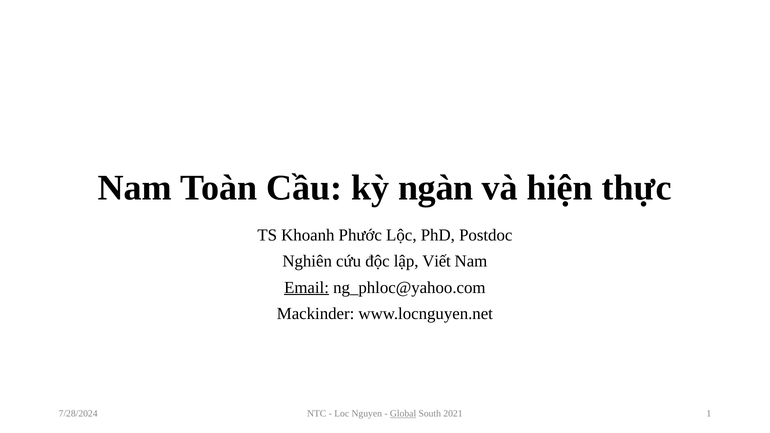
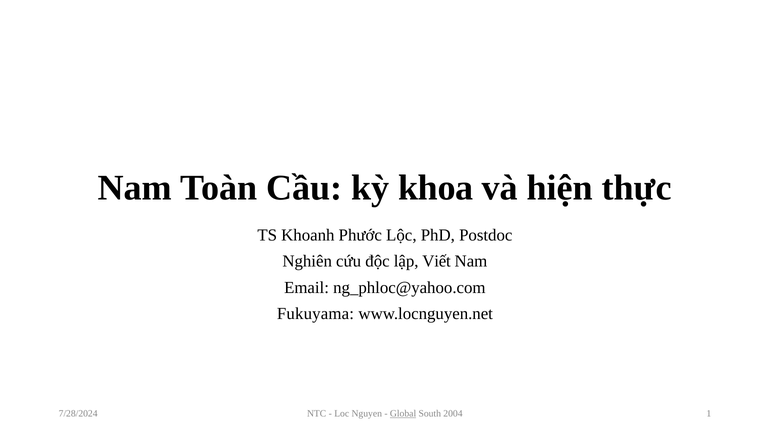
ngàn: ngàn -> khoa (436, 188)
Email underline: present -> none (307, 288)
Mackinder: Mackinder -> Fukuyama (315, 314)
2021: 2021 -> 2004 (453, 414)
